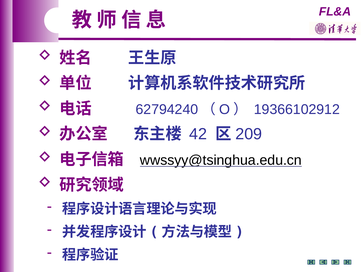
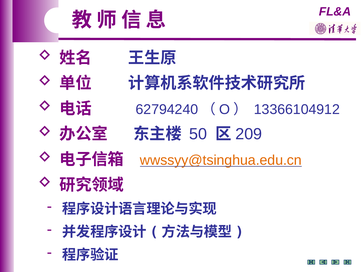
19366102912: 19366102912 -> 13366104912 (297, 109)
42: 42 -> 50 (198, 134)
wwssyy@tsinghua.edu.cn colour: black -> orange (221, 160)
